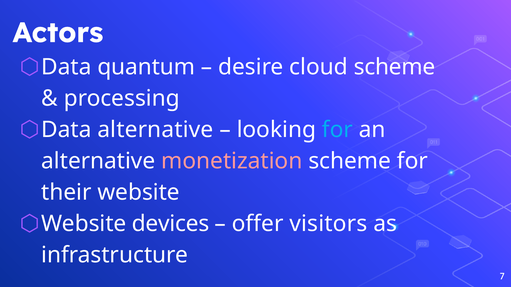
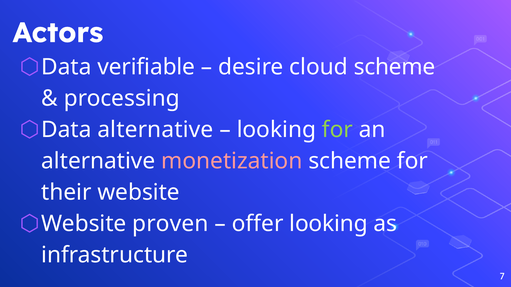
quantum: quantum -> verifiable (146, 67)
for colour: light blue -> light green (337, 130)
devices: devices -> proven (170, 224)
offer visitors: visitors -> looking (329, 224)
